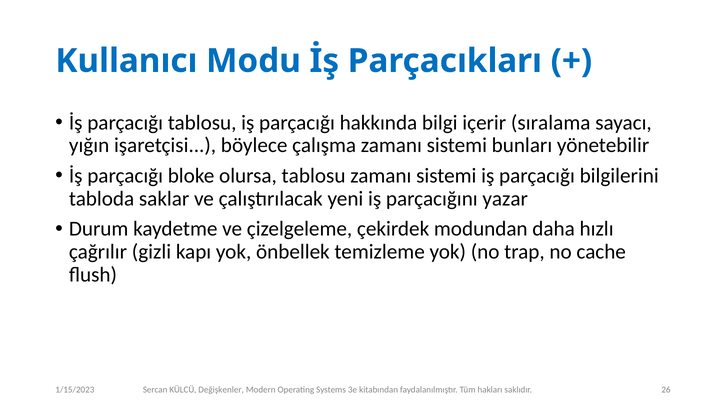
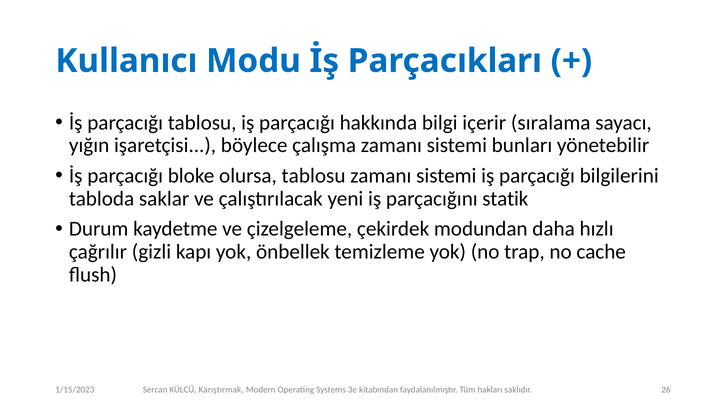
yazar: yazar -> statik (505, 199)
Değişkenler: Değişkenler -> Karıştırmak (221, 390)
